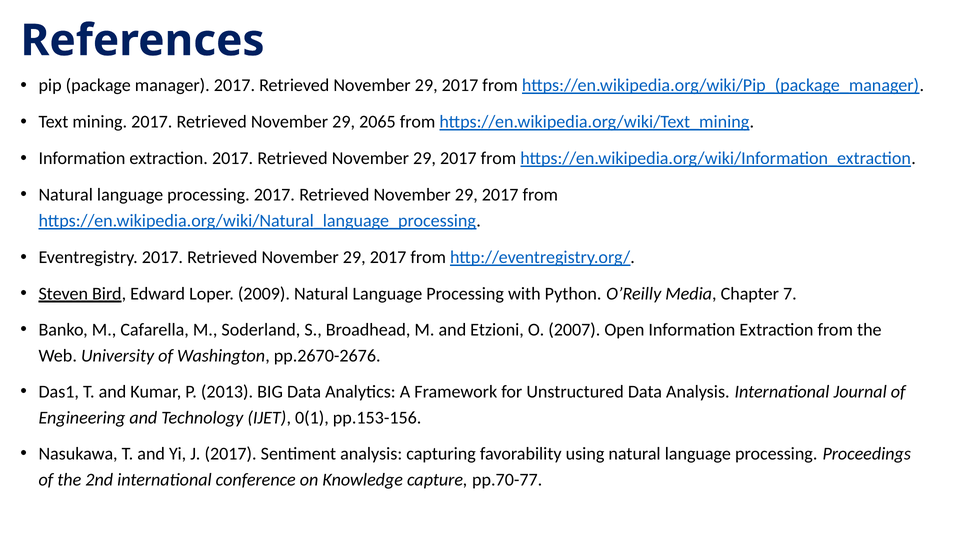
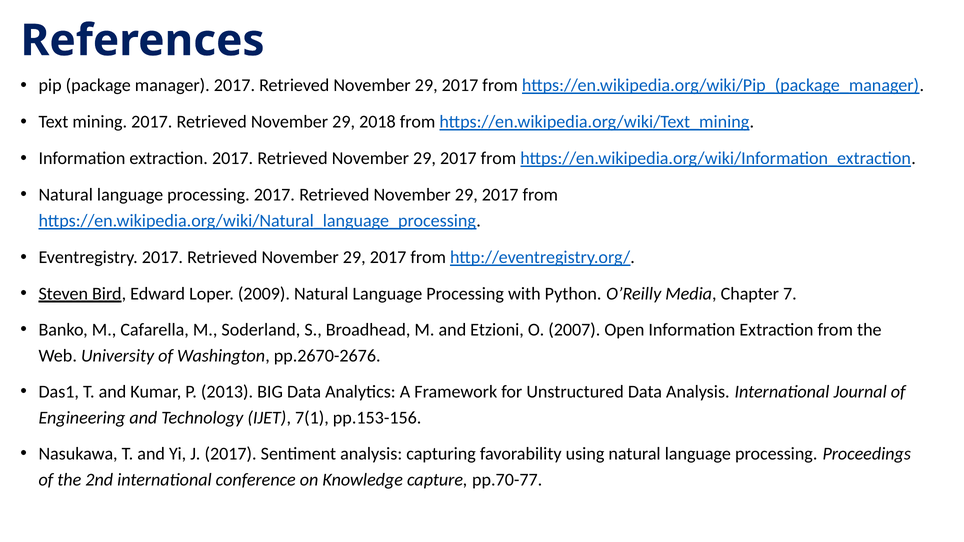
2065: 2065 -> 2018 (377, 122)
0(1: 0(1 -> 7(1 (312, 418)
